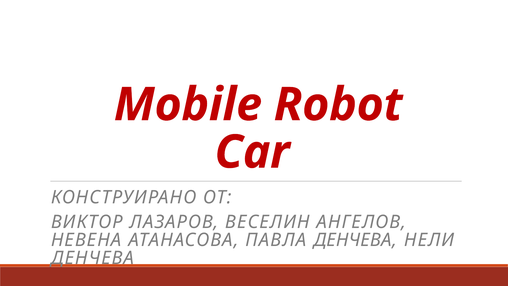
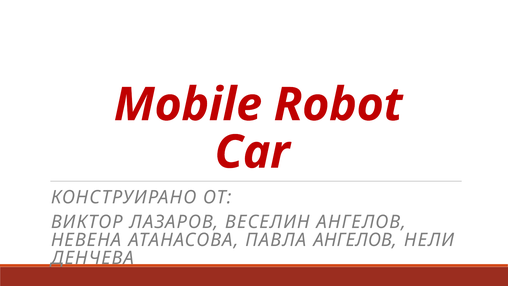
ПАВЛА ДЕНЧЕВА: ДЕНЧЕВА -> АНГЕЛОВ (355, 240)
